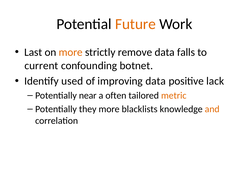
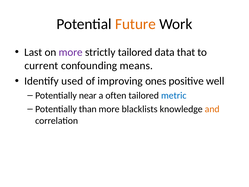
more colour: orange -> purple (71, 52)
strictly remove: remove -> tailored (135, 52)
falls: falls -> that (186, 52)
botnet: botnet -> means (136, 66)
improving data: data -> ones (156, 81)
lack: lack -> well (215, 81)
metric colour: orange -> blue (174, 95)
they: they -> than (88, 109)
